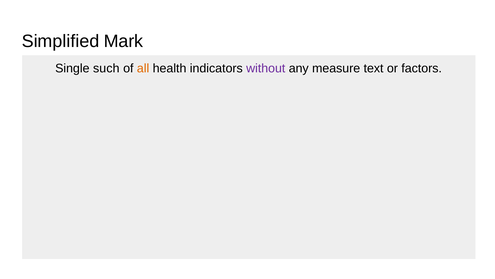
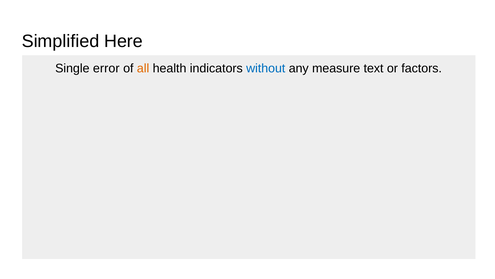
Mark: Mark -> Here (123, 41)
such: such -> error (106, 68)
without colour: purple -> blue (266, 68)
